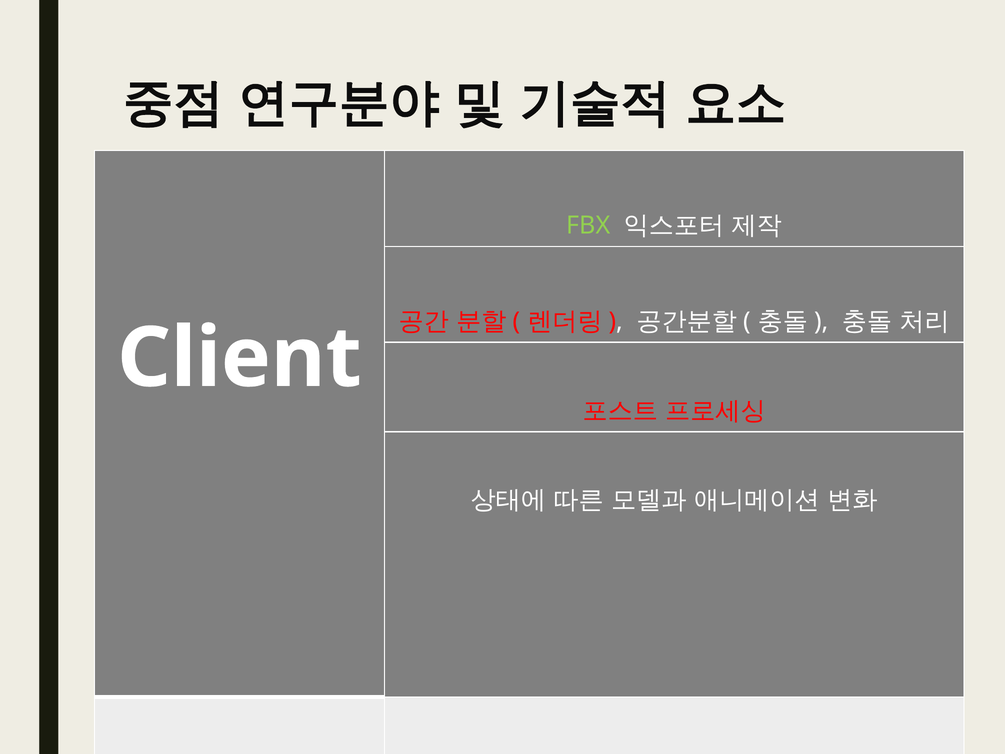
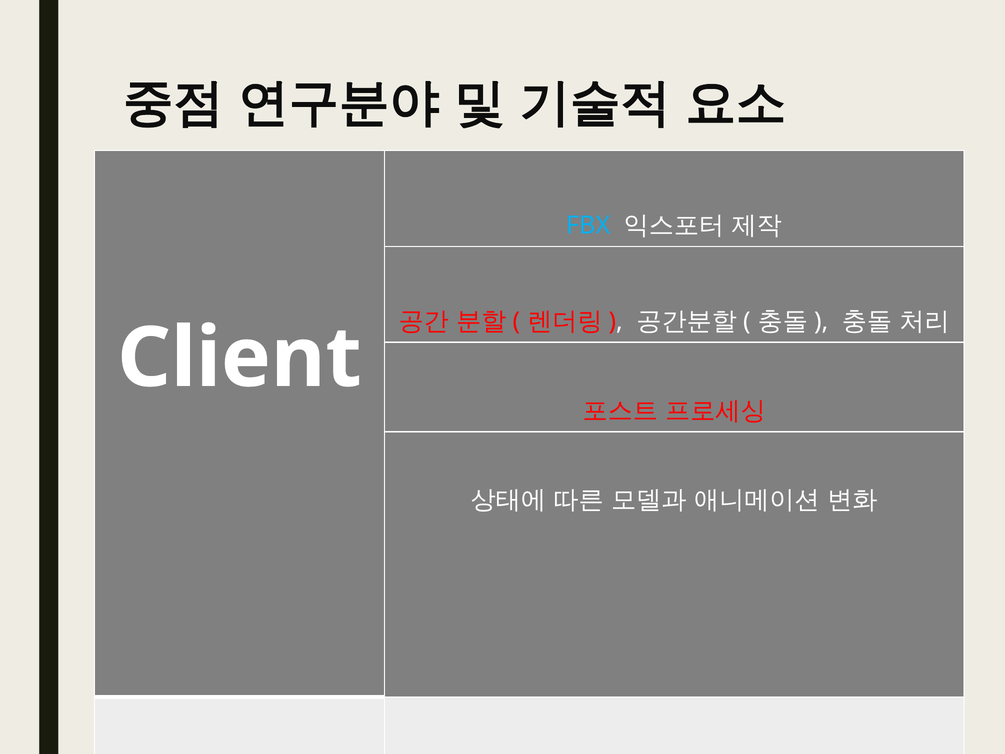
FBX colour: light green -> light blue (588, 225)
